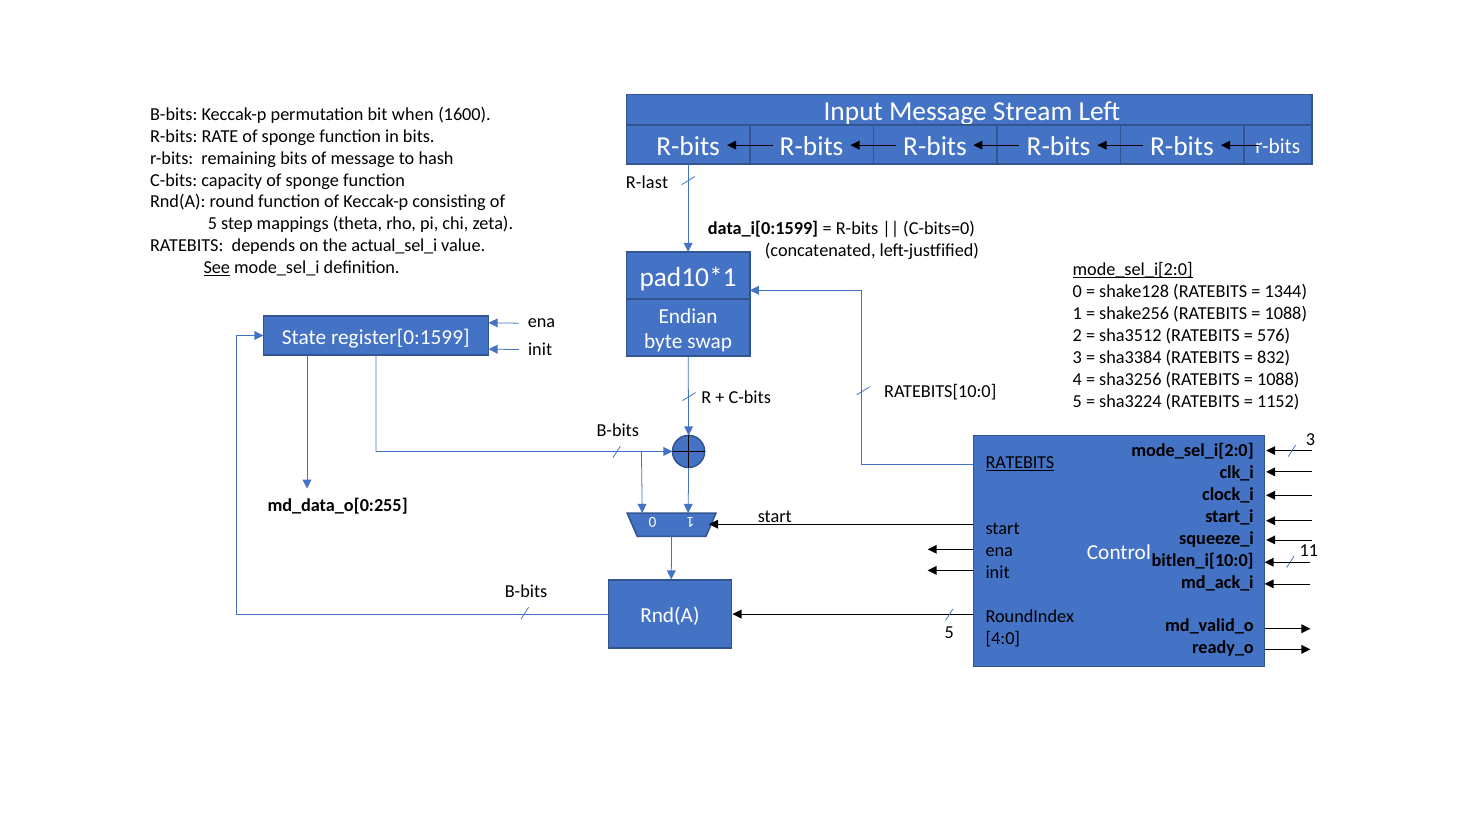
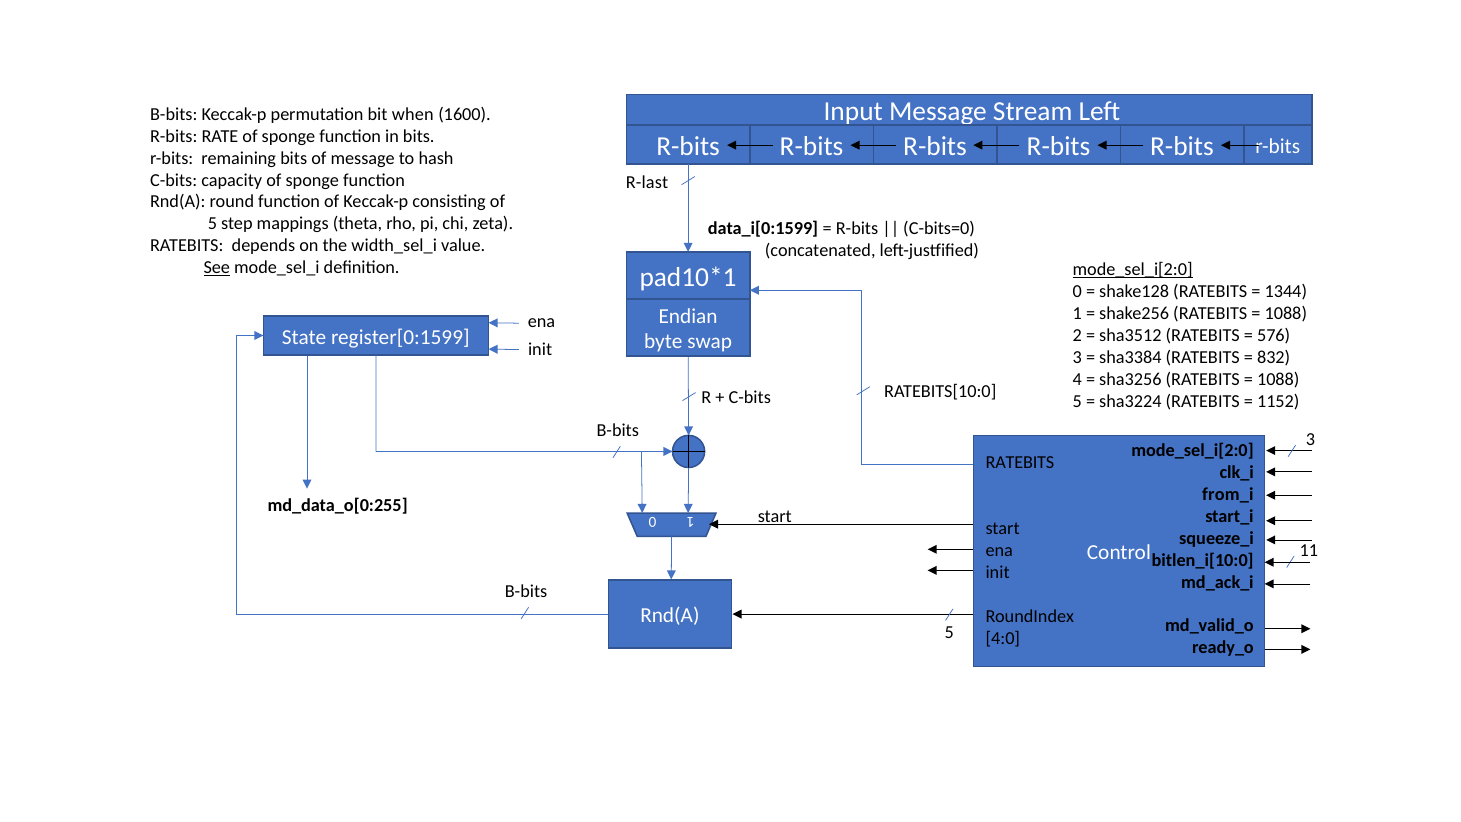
actual_sel_i: actual_sel_i -> width_sel_i (394, 246)
RATEBITS underline: present -> none (1020, 463)
clock_i: clock_i -> from_i (1228, 494)
